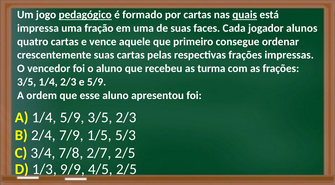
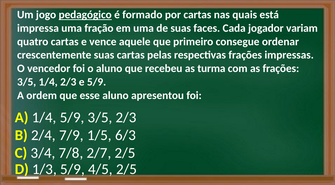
quais underline: present -> none (245, 15)
alunos: alunos -> variam (302, 28)
5/3: 5/3 -> 6/3 (125, 135)
1/3 9/9: 9/9 -> 5/9 (72, 169)
